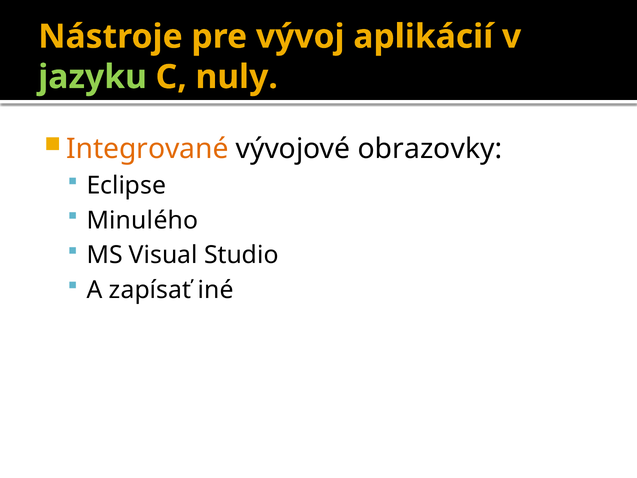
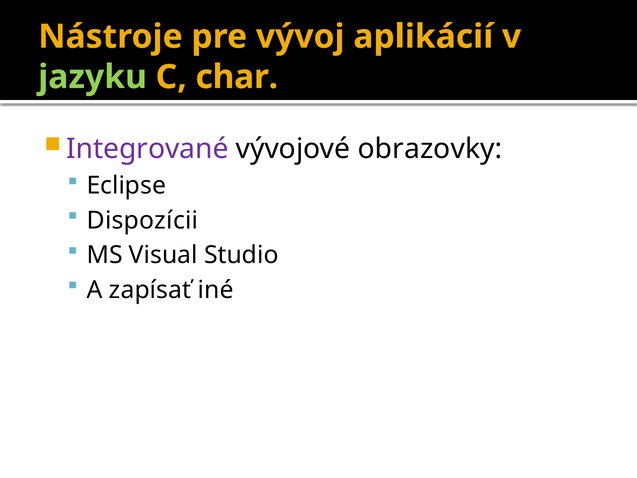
nuly: nuly -> char (237, 77)
Integrované colour: orange -> purple (147, 149)
Minulého: Minulého -> Dispozícii (142, 220)
